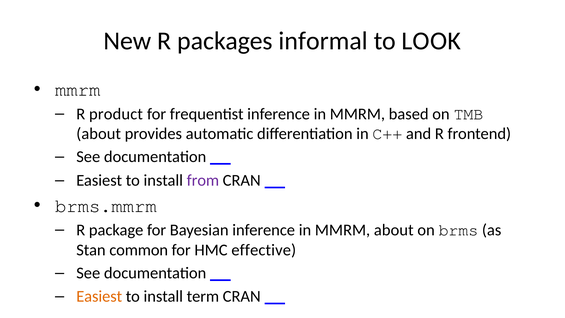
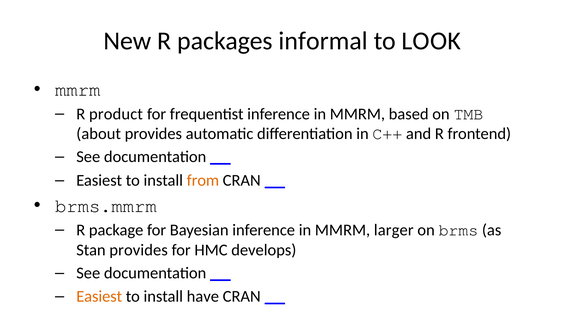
from colour: purple -> orange (203, 180)
MMRM about: about -> larger (394, 230)
Stan common: common -> provides (139, 250)
effective: effective -> develops (264, 250)
term: term -> have (203, 296)
